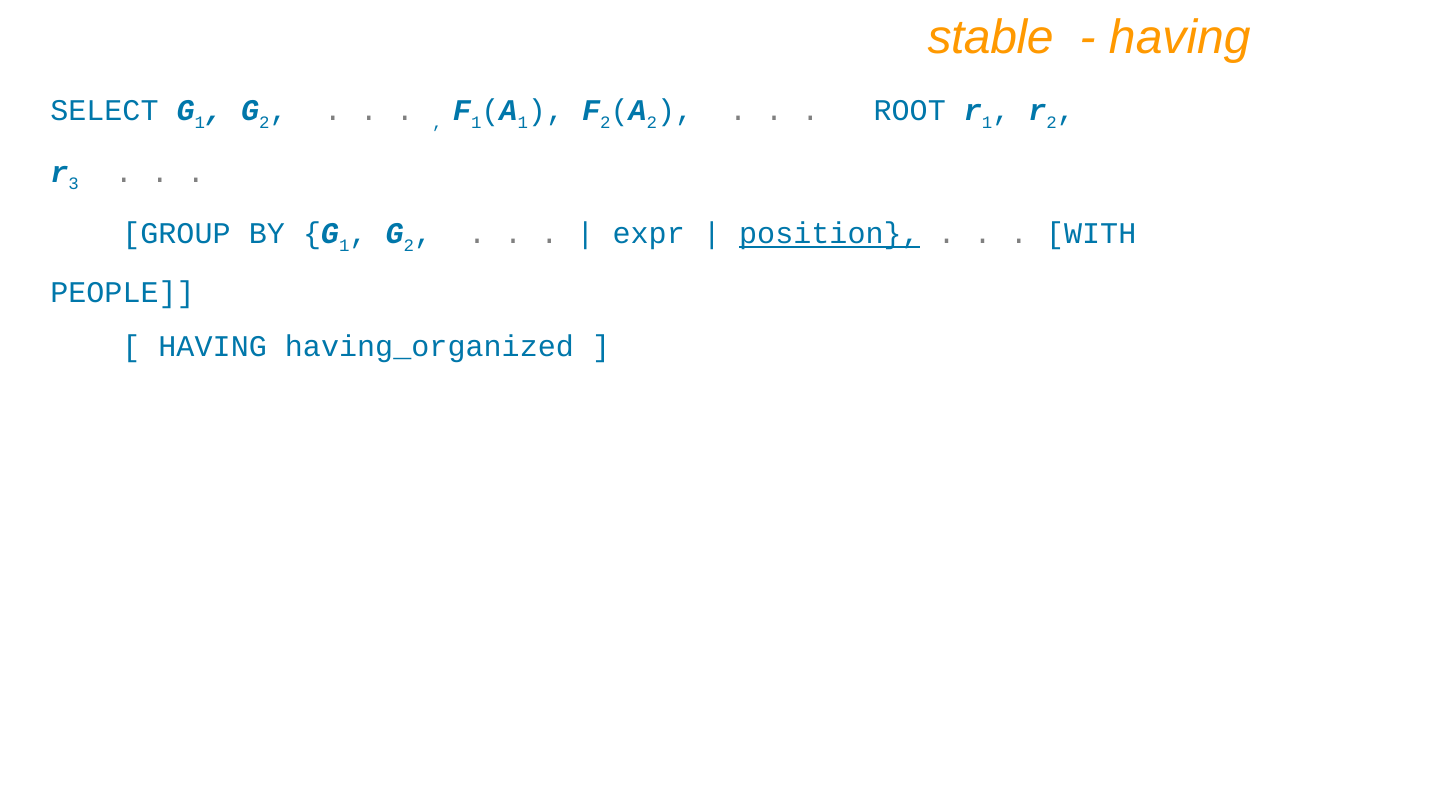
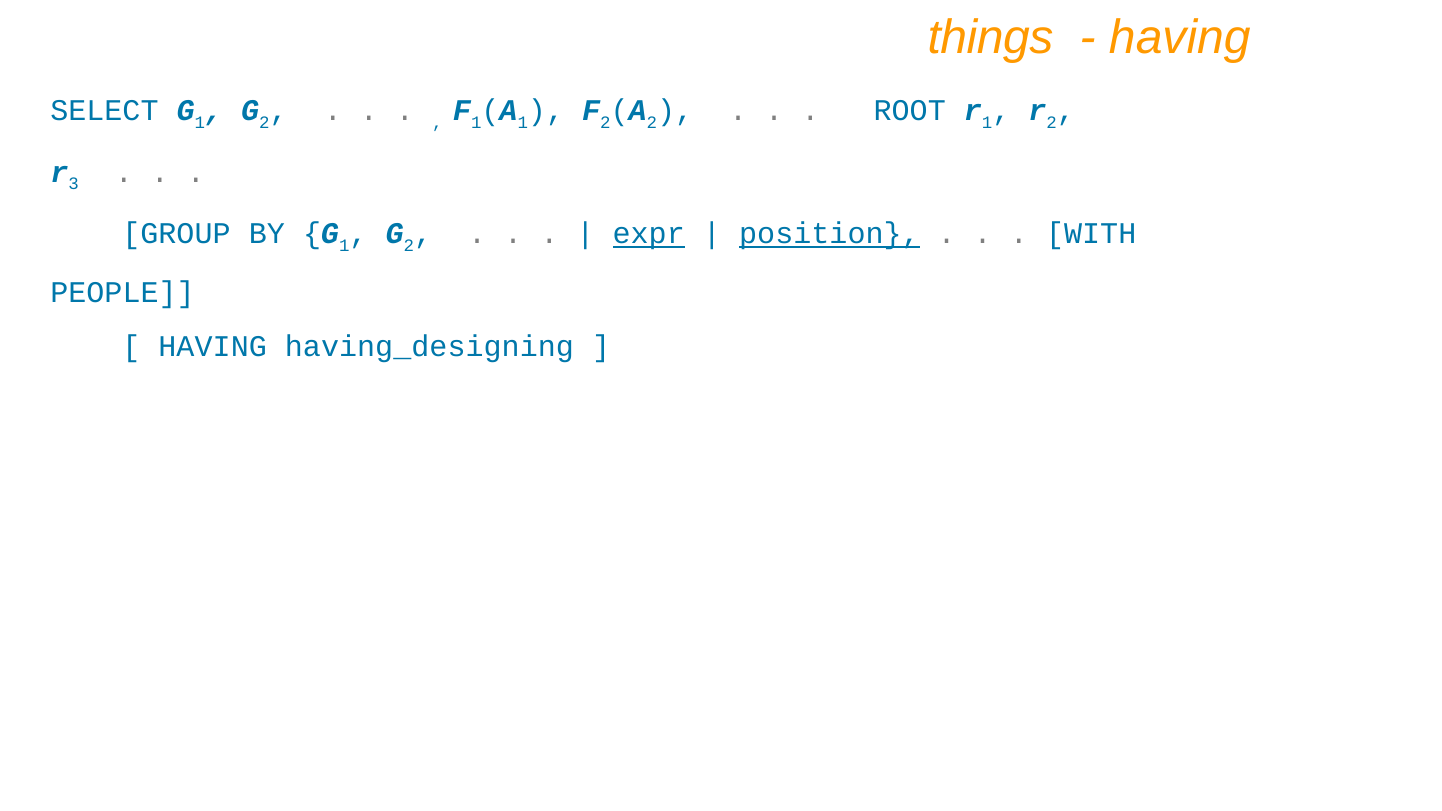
stable: stable -> things (991, 38)
expr underline: none -> present (649, 234)
having_organized: having_organized -> having_designing (429, 347)
